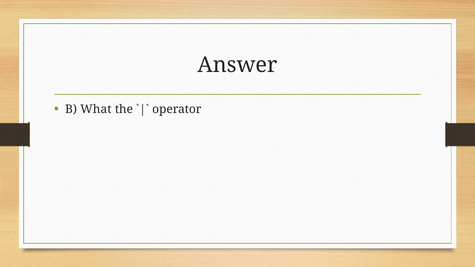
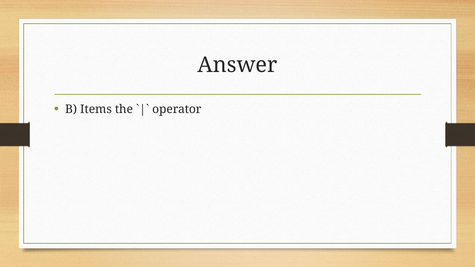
What: What -> Items (96, 109)
